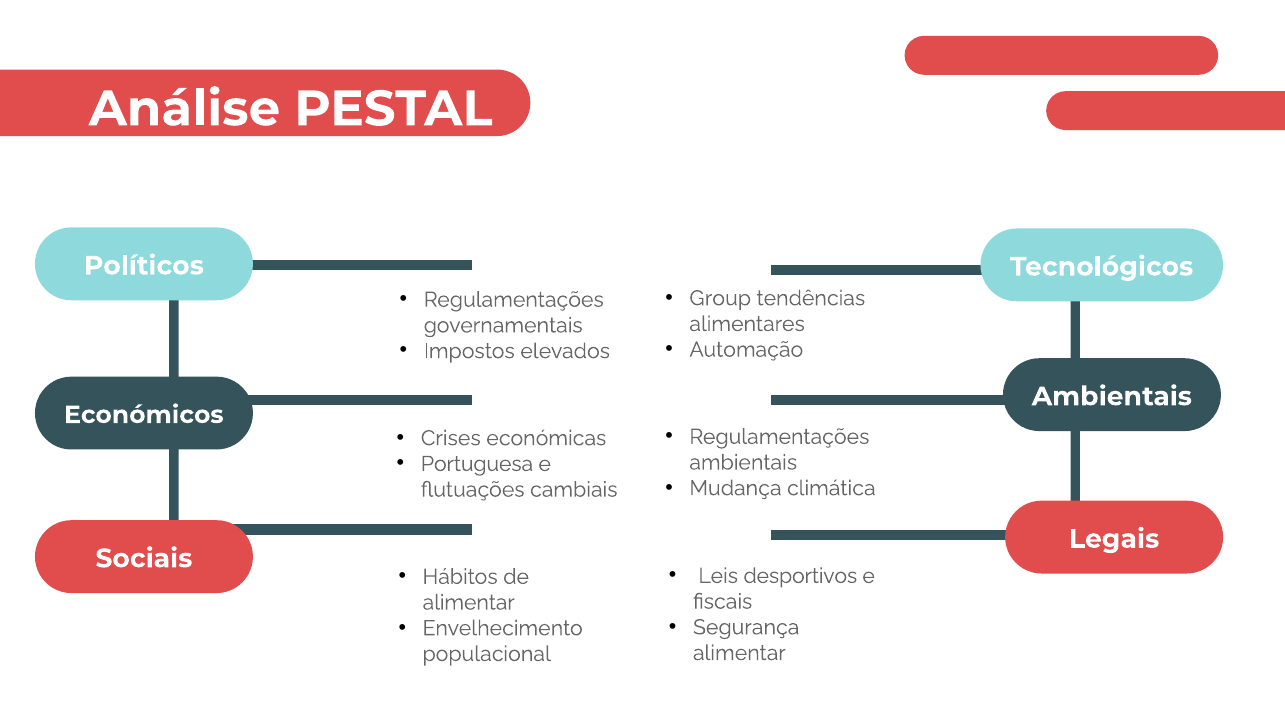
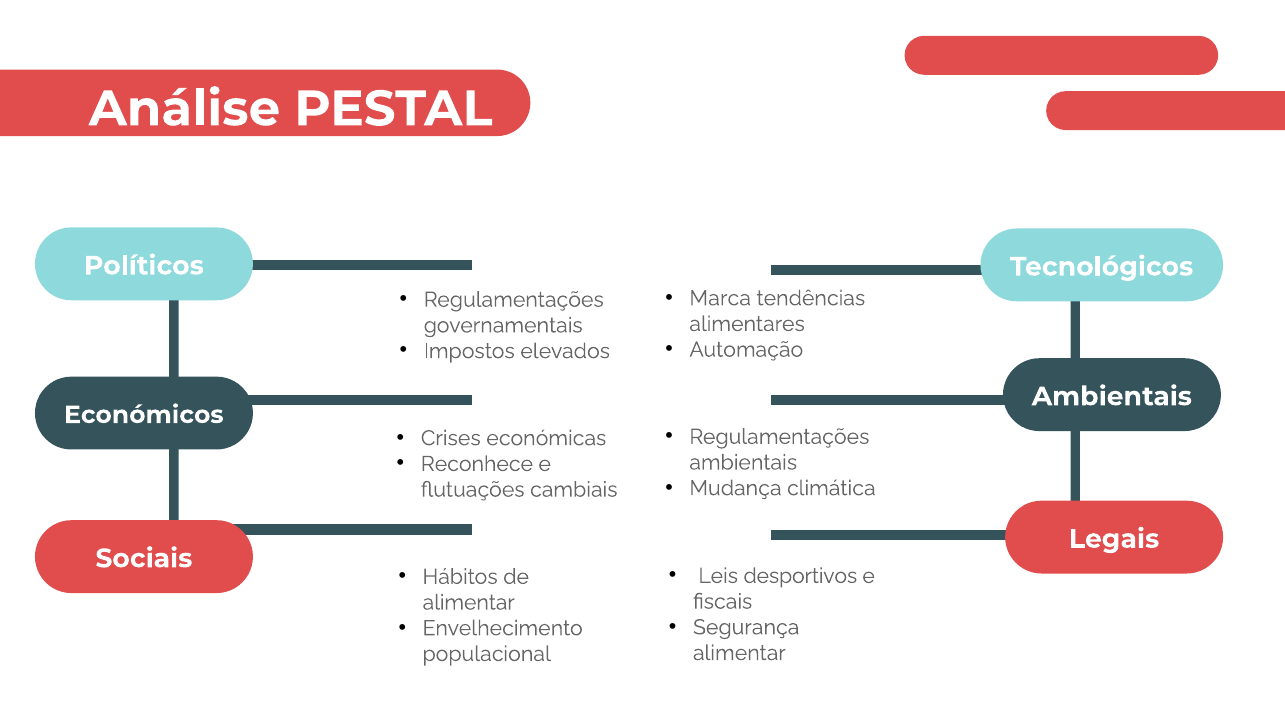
Group: Group -> Marca (720, 298)
Portuguesa: Portuguesa -> Reconhece (477, 464)
